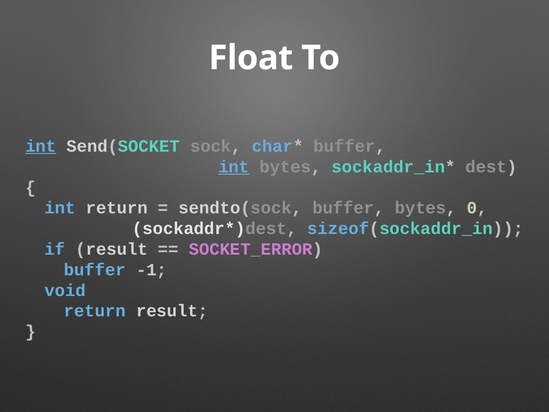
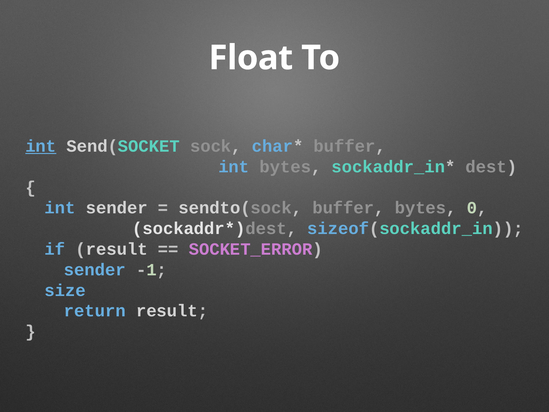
int underline: present -> none (234, 167)
int return: return -> sender (117, 208)
buffer: buffer -> sender (95, 270)
void: void -> size (65, 290)
